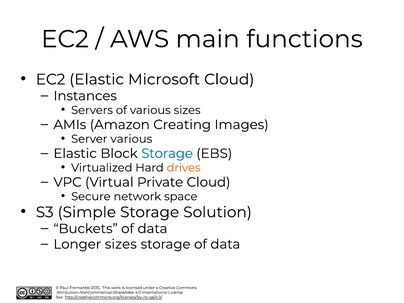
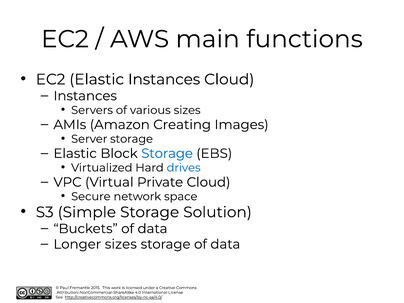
Elastic Microsoft: Microsoft -> Instances (164, 79)
Server various: various -> storage (132, 139)
drives colour: orange -> blue (184, 168)
